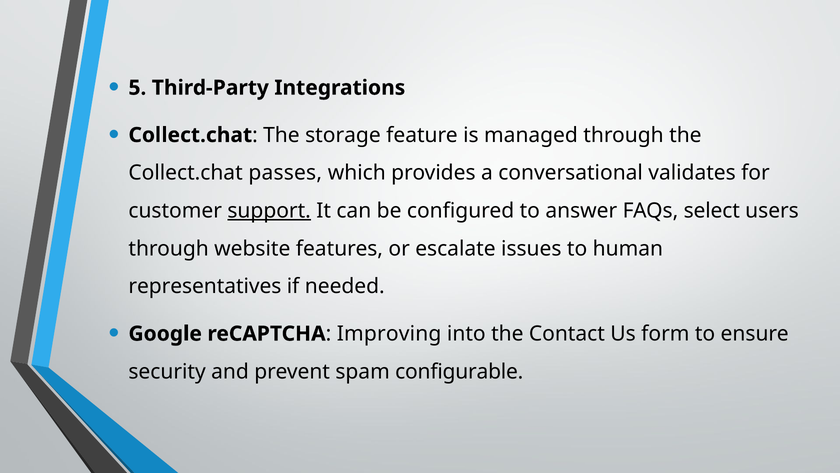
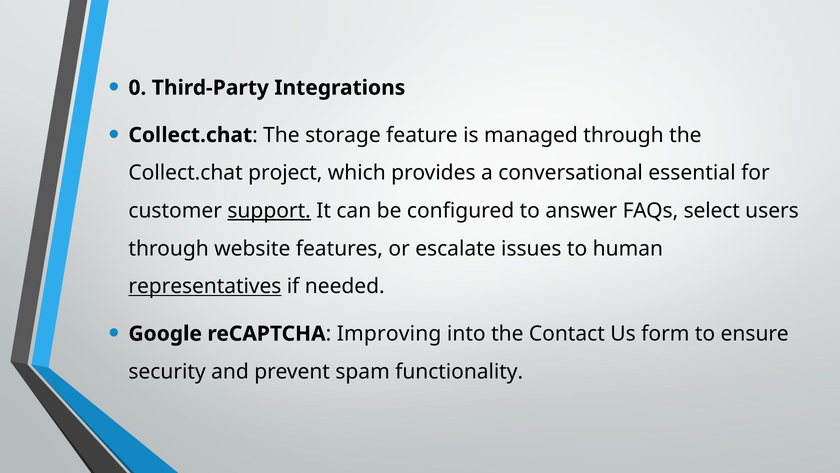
5: 5 -> 0 (137, 88)
passes: passes -> project (285, 173)
validates: validates -> essential (692, 173)
representatives underline: none -> present (205, 286)
configurable: configurable -> functionality (459, 371)
